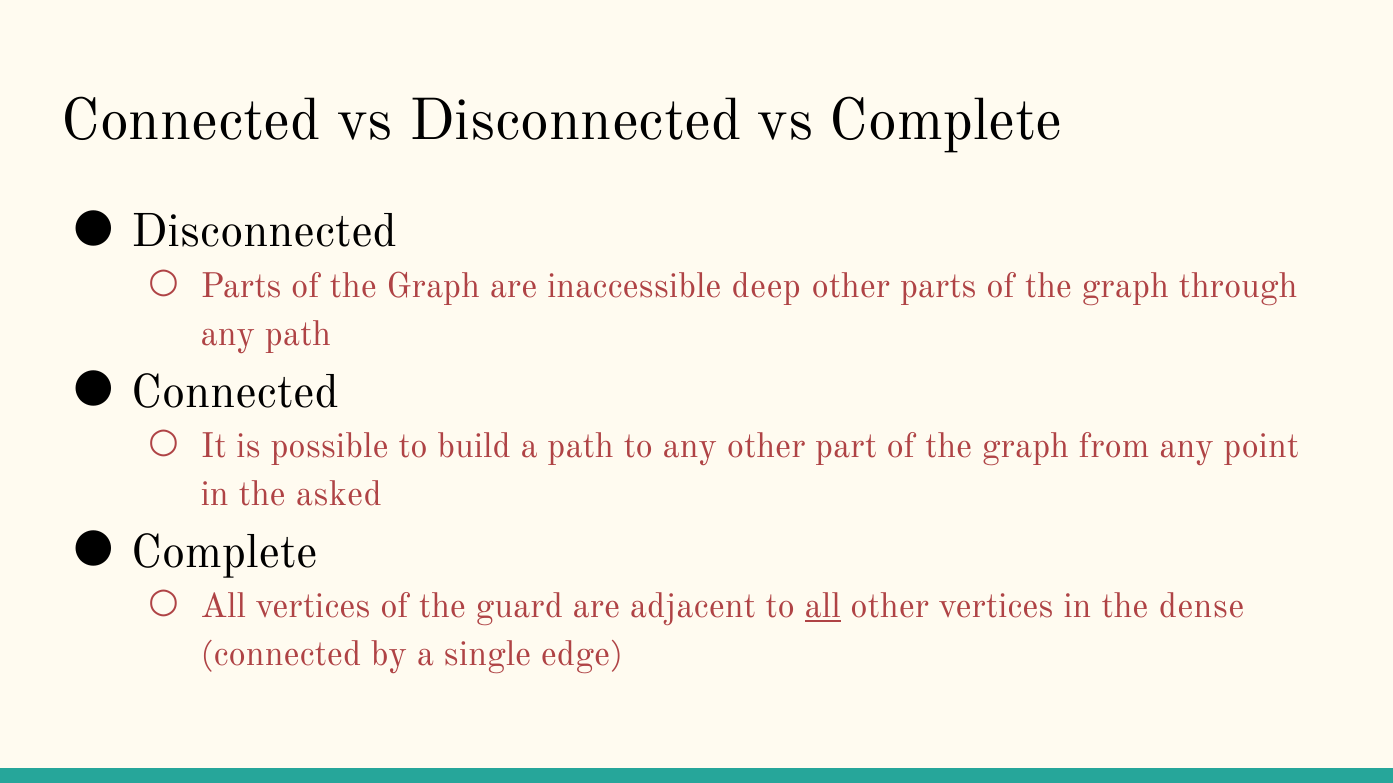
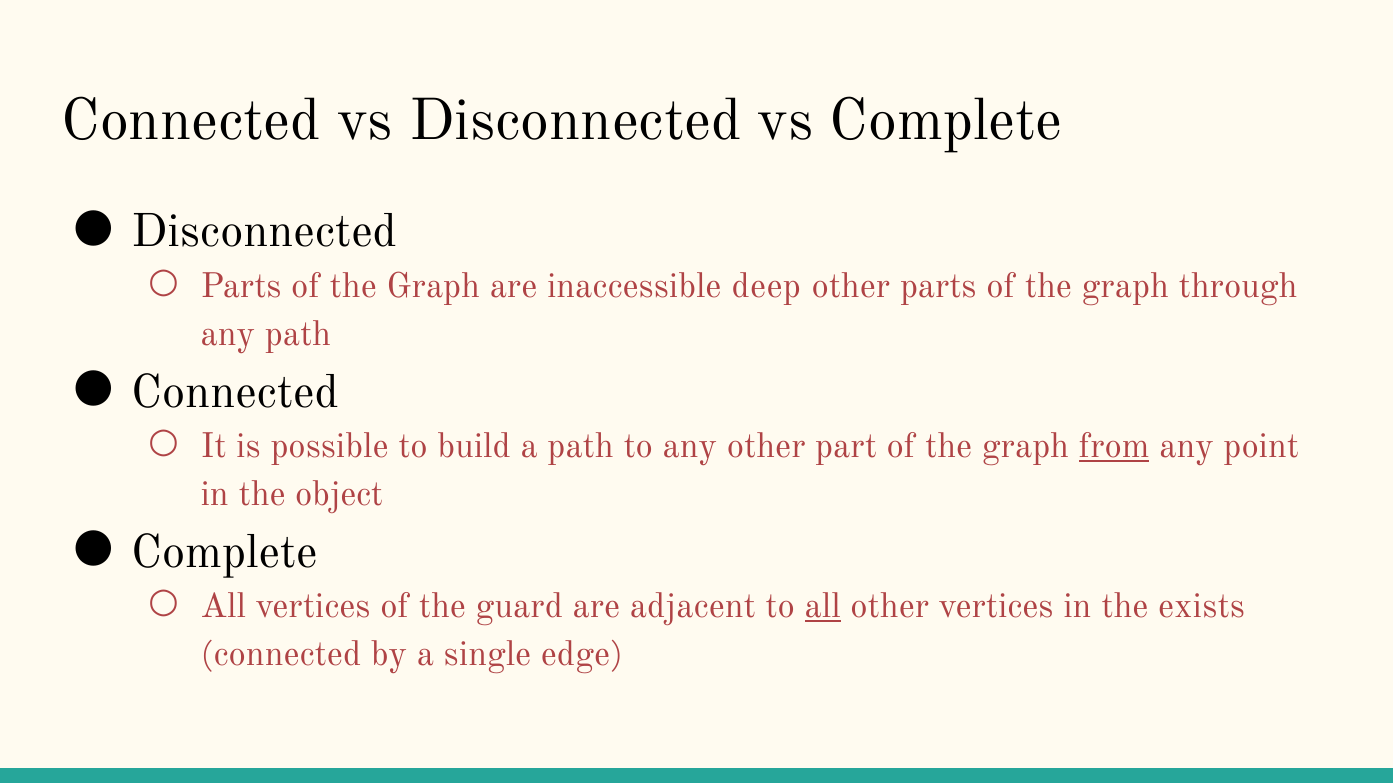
from underline: none -> present (1114, 446)
asked: asked -> object (339, 494)
dense: dense -> exists (1202, 606)
